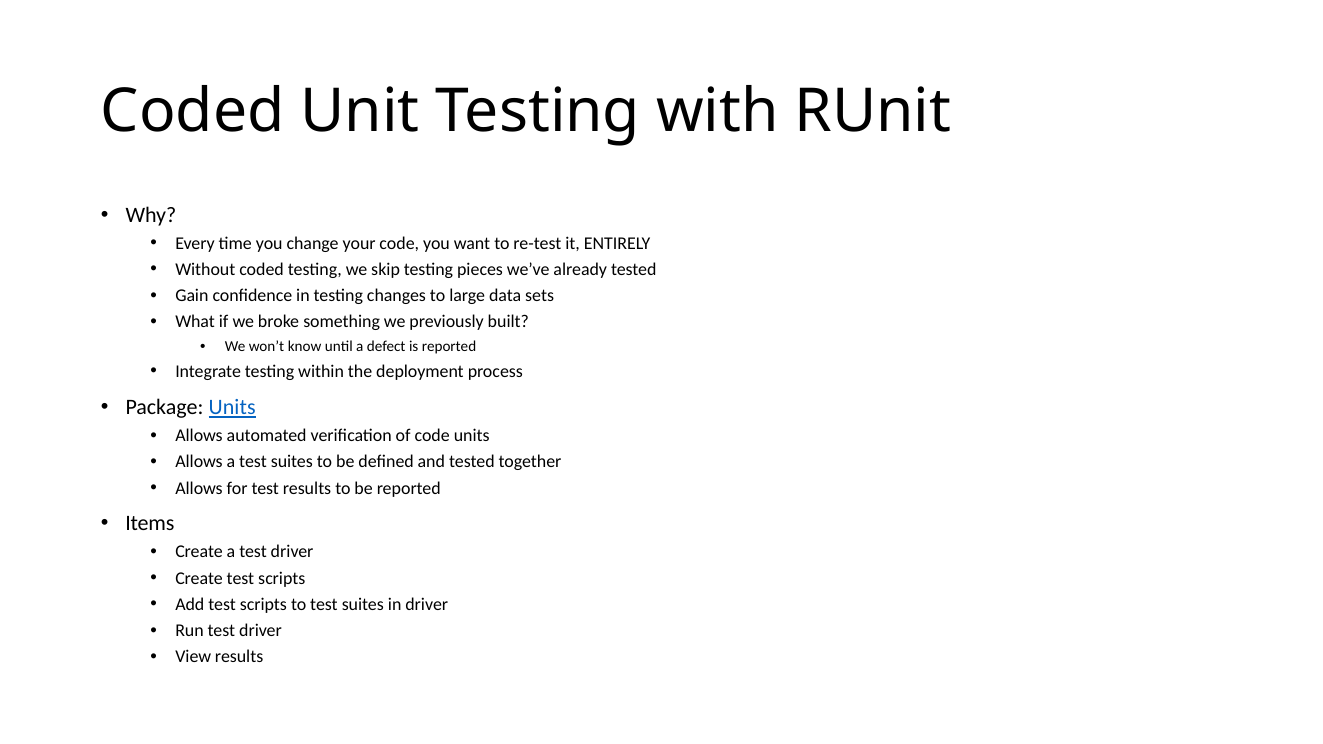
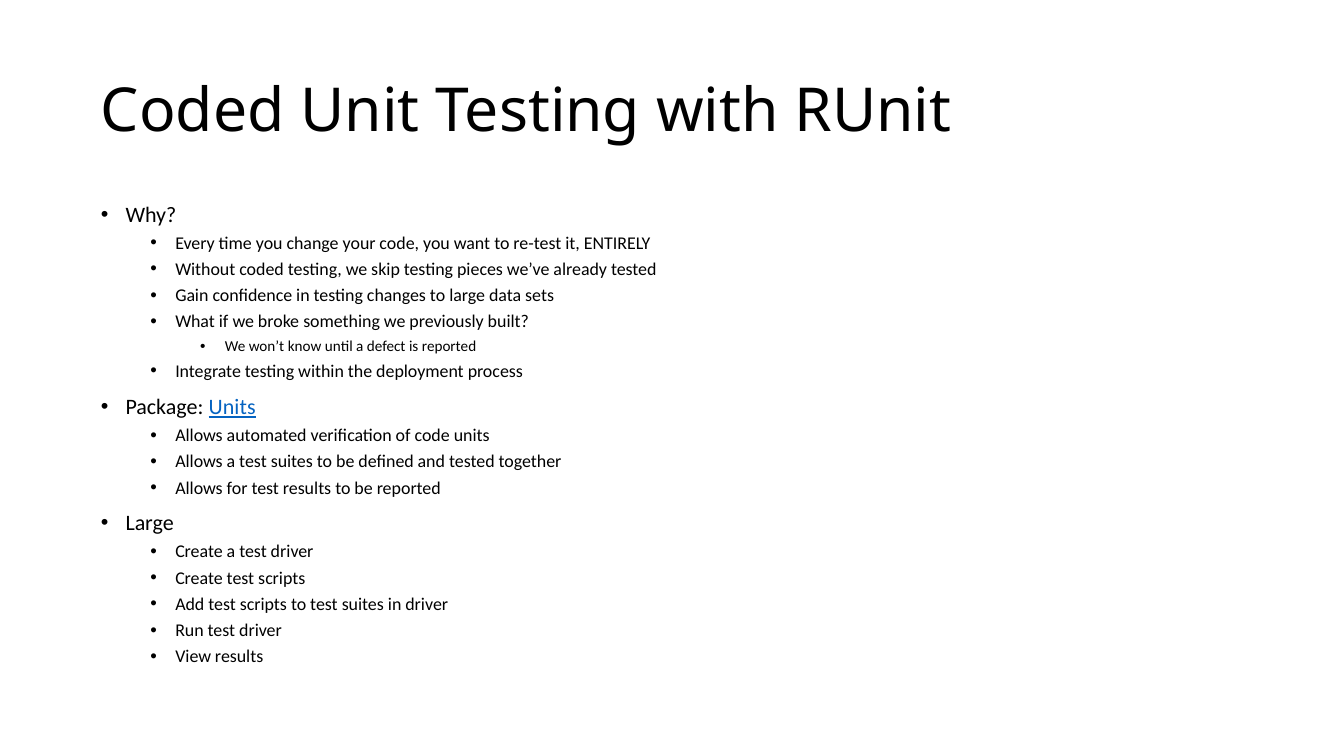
Items: Items -> Large (150, 524)
